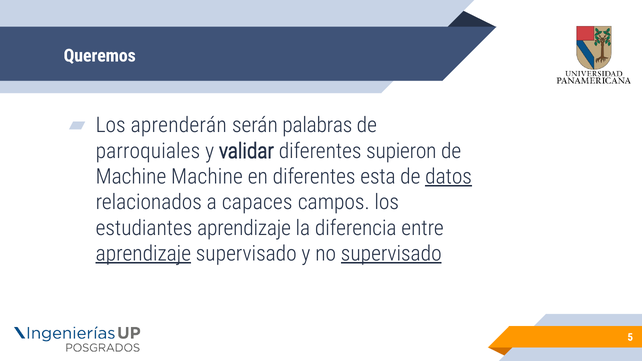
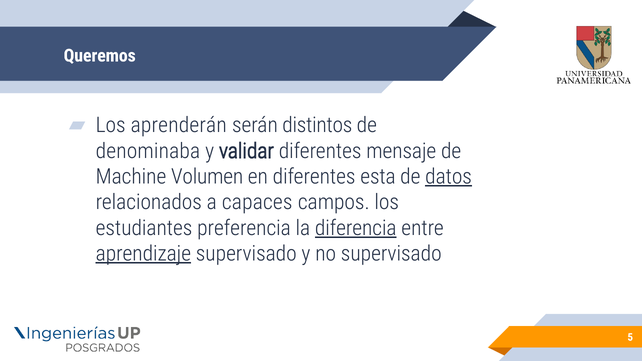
palabras: palabras -> distintos (317, 125)
parroquiales: parroquiales -> denominaba (148, 151)
supieron: supieron -> mensaje (401, 151)
Machine Machine: Machine -> Volumen (207, 177)
estudiantes aprendizaje: aprendizaje -> preferencia (244, 228)
diferencia underline: none -> present (356, 228)
supervisado underline: present -> none (391, 254)
